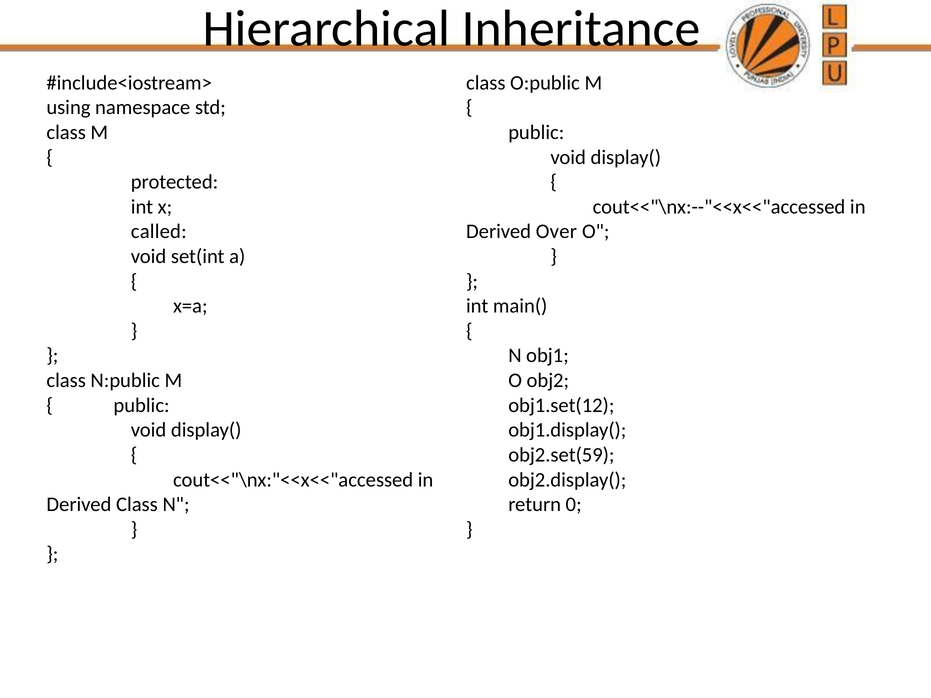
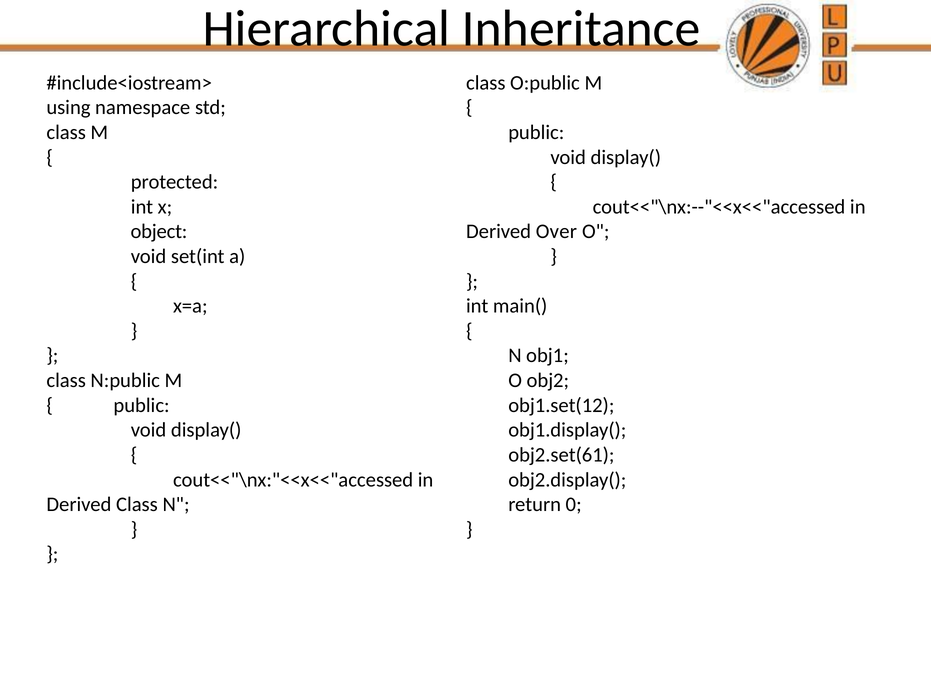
called: called -> object (159, 232)
obj2.set(59: obj2.set(59 -> obj2.set(61 (561, 455)
